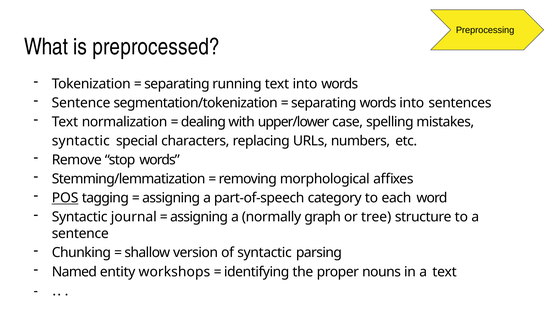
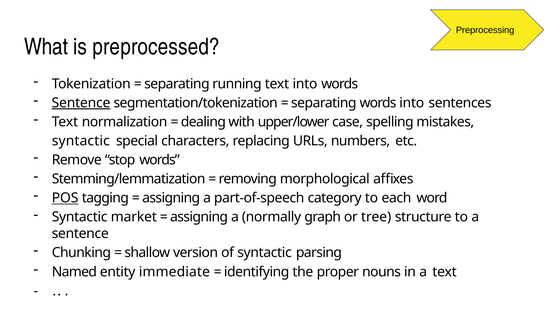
Sentence underline: none -> present (81, 103)
journal: journal -> market (134, 217)
workshops: workshops -> immediate (174, 271)
